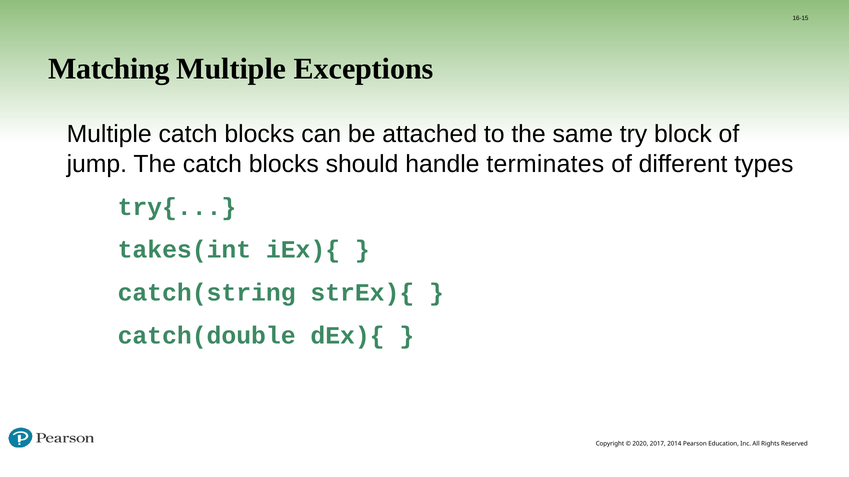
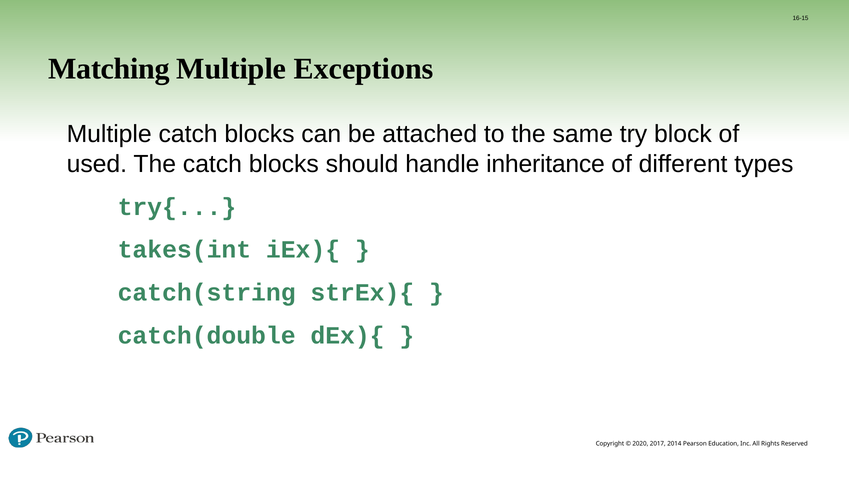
jump: jump -> used (97, 164)
terminates: terminates -> inheritance (546, 164)
